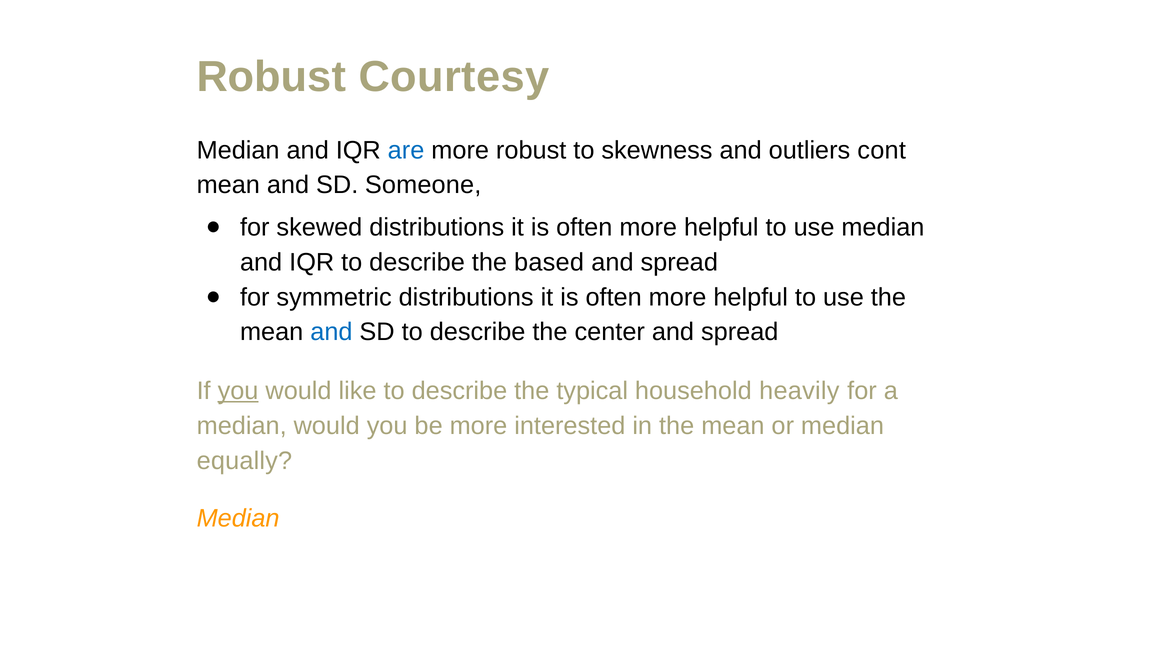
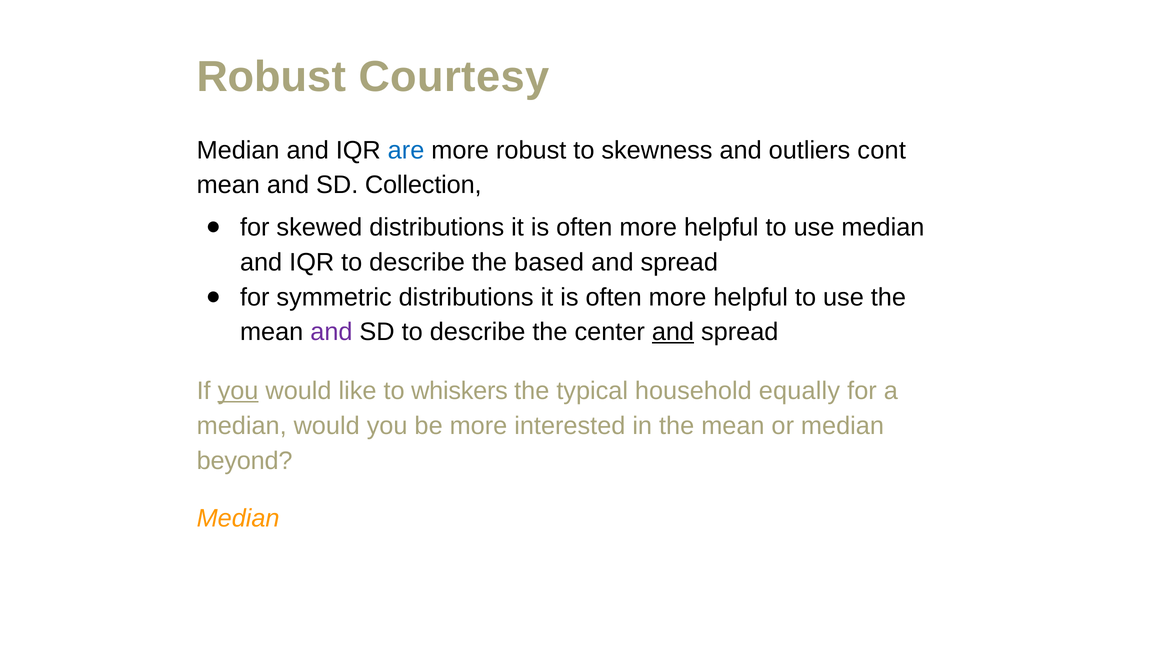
Someone: Someone -> Collection (423, 185)
and colour: blue -> purple (331, 332)
and underline: none -> present (673, 332)
like to describe: describe -> whiskers (460, 391)
heavily: heavily -> equally (799, 391)
equally: equally -> beyond (245, 461)
